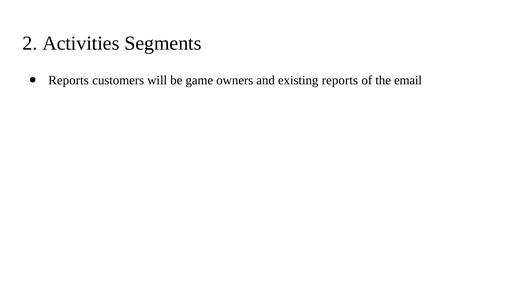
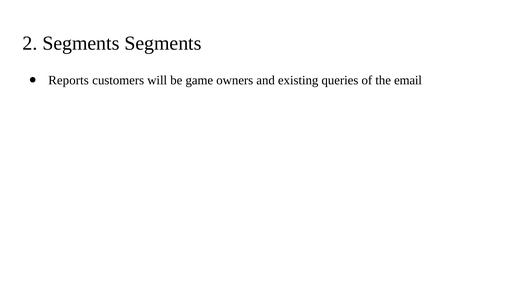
2 Activities: Activities -> Segments (81, 43)
existing reports: reports -> queries (340, 80)
